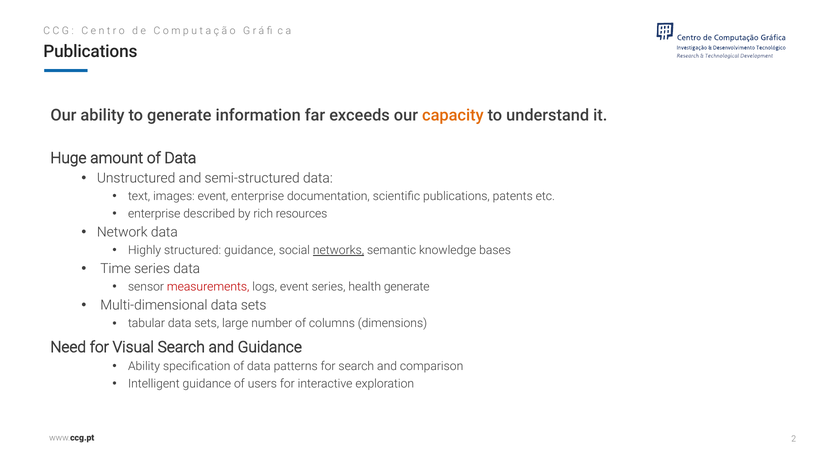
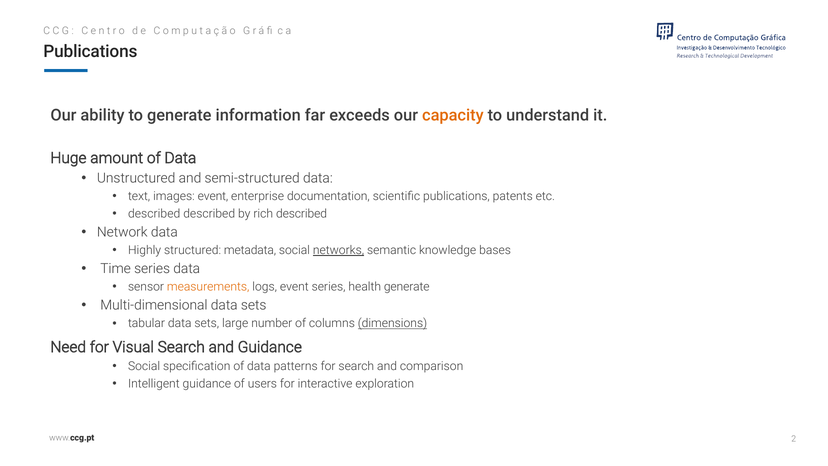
enterprise: enterprise -> described (154, 214)
rich resources: resources -> described (302, 214)
structured guidance: guidance -> metadata (250, 250)
measurements colour: red -> orange (208, 287)
dimensions underline: none -> present (392, 323)
Ability: Ability -> Social (144, 366)
